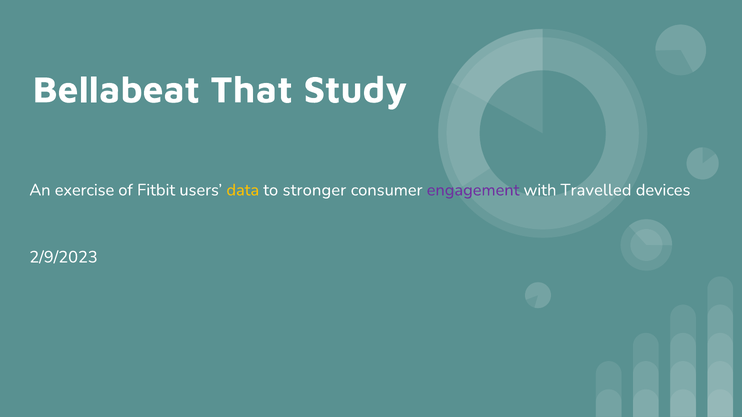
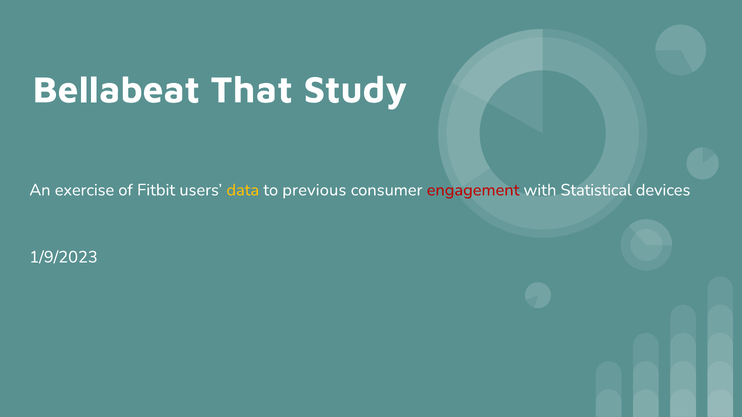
stronger: stronger -> previous (314, 190)
engagement colour: purple -> red (473, 190)
Travelled: Travelled -> Statistical (596, 190)
2/9/2023: 2/9/2023 -> 1/9/2023 (64, 257)
